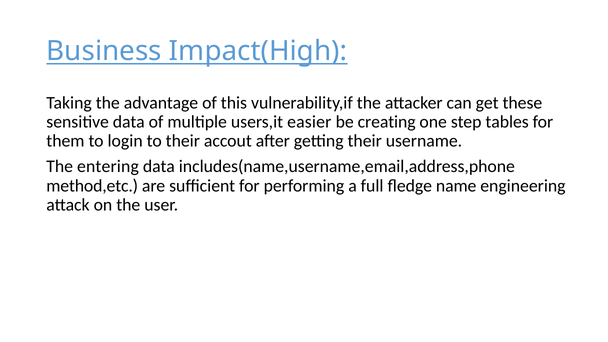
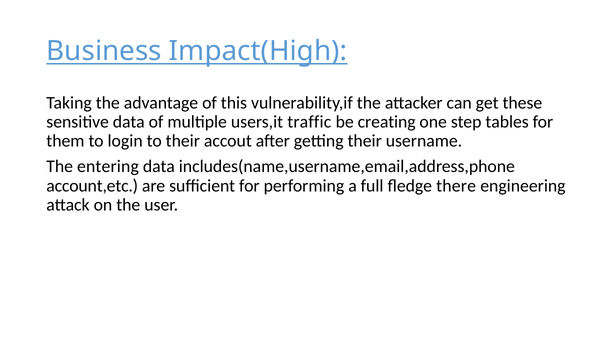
easier: easier -> traffic (309, 122)
method,etc: method,etc -> account,etc (92, 186)
name: name -> there (456, 186)
